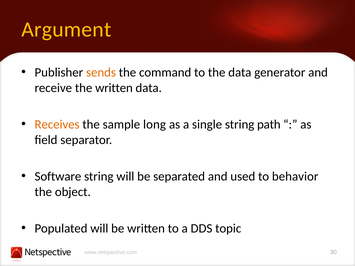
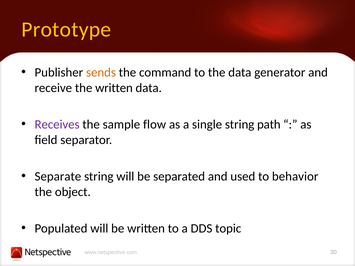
Argument: Argument -> Prototype (66, 30)
Receives colour: orange -> purple (57, 125)
long: long -> flow (155, 125)
Software: Software -> Separate (58, 177)
